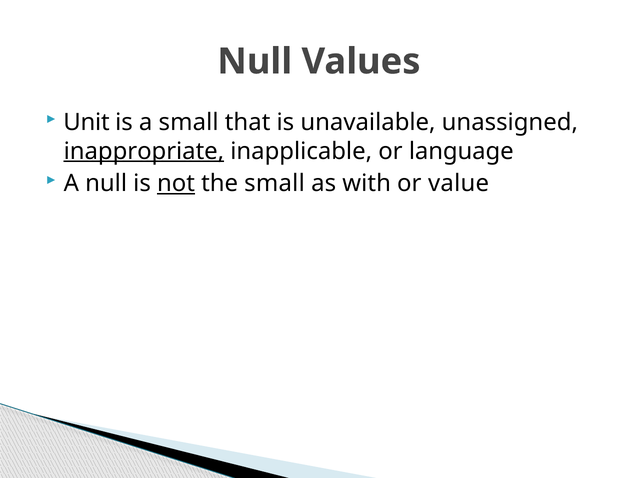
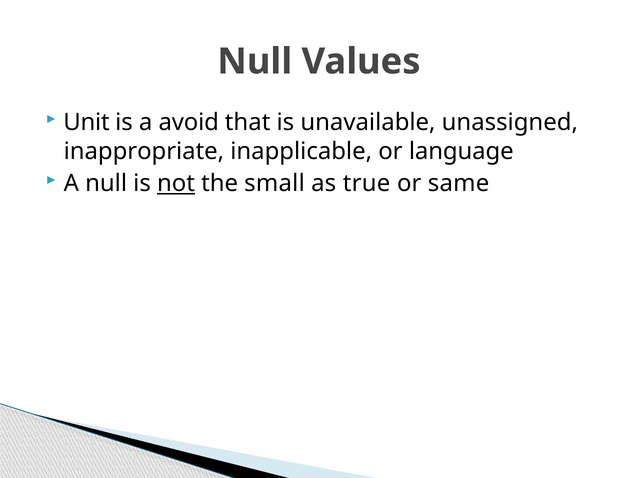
a small: small -> avoid (189, 123)
inappropriate underline: present -> none (144, 151)
with: with -> true (367, 184)
value: value -> same (459, 184)
